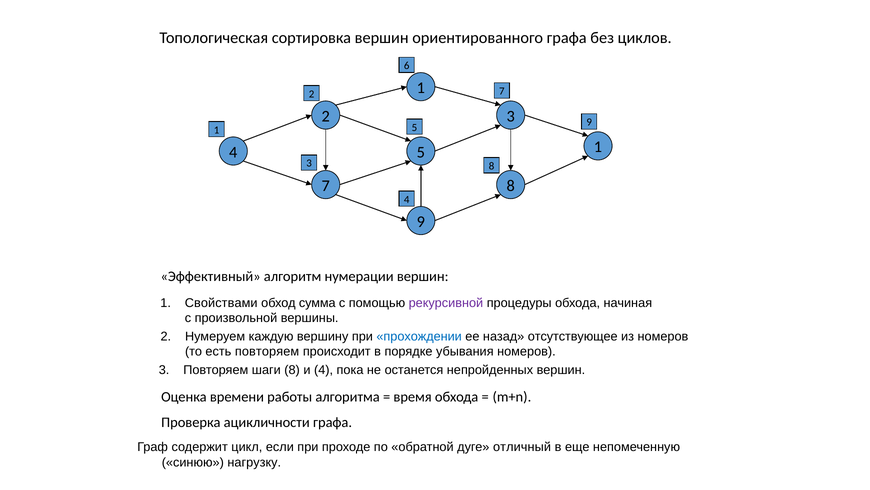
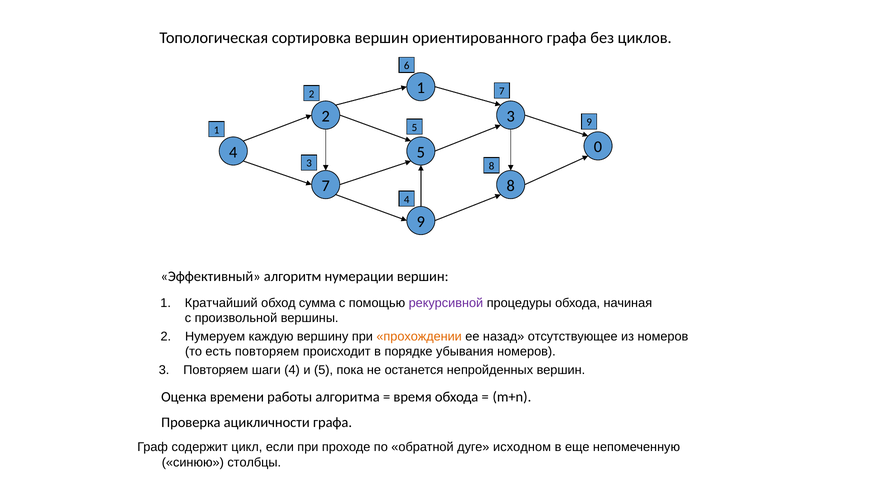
4 1: 1 -> 0 (598, 147)
Свойствами: Свойствами -> Кратчайший (221, 303)
прохождении colour: blue -> orange (419, 336)
шаги 8: 8 -> 4 (292, 369)
и 4: 4 -> 5 (324, 369)
отличный: отличный -> исходном (522, 447)
нагрузку: нагрузку -> столбцы (254, 462)
